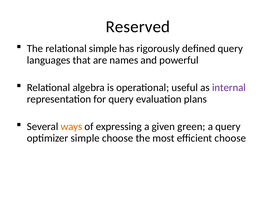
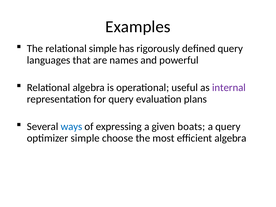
Reserved: Reserved -> Examples (138, 27)
ways colour: orange -> blue (71, 127)
green: green -> boats (191, 127)
efficient choose: choose -> algebra (230, 138)
